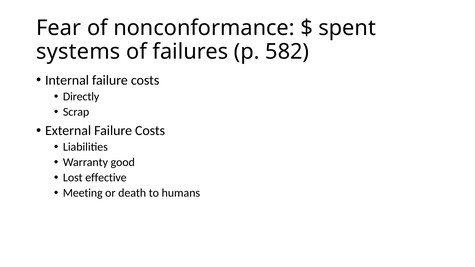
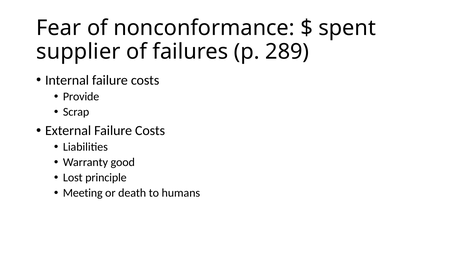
systems: systems -> supplier (78, 52)
582: 582 -> 289 (287, 52)
Directly: Directly -> Provide (81, 97)
effective: effective -> principle (106, 178)
